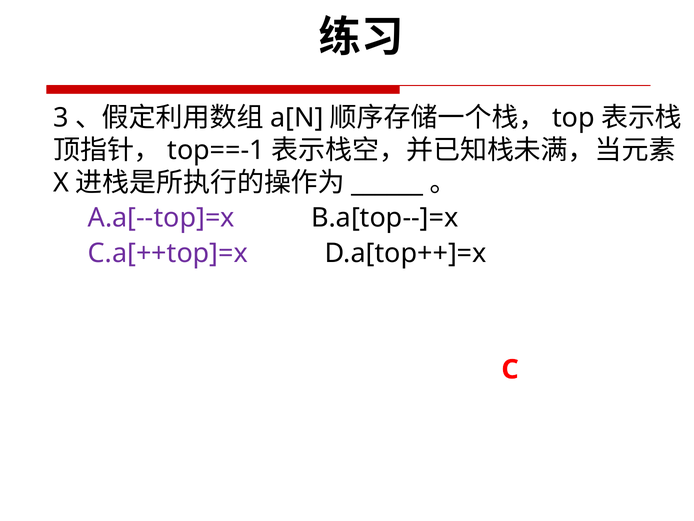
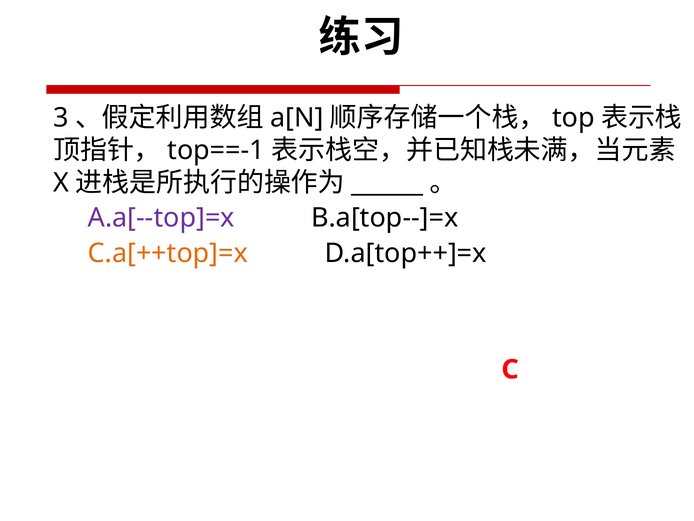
C.a[++top]=x colour: purple -> orange (168, 253)
